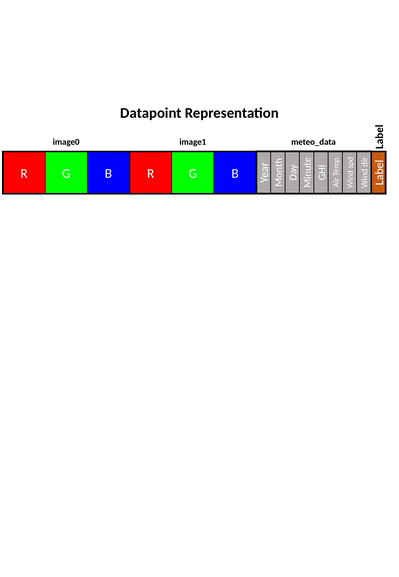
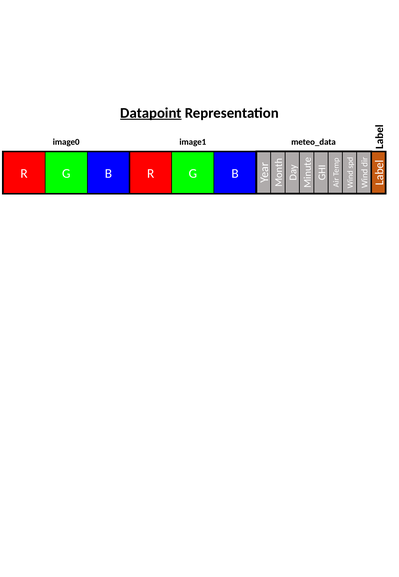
Datapoint underline: none -> present (151, 113)
